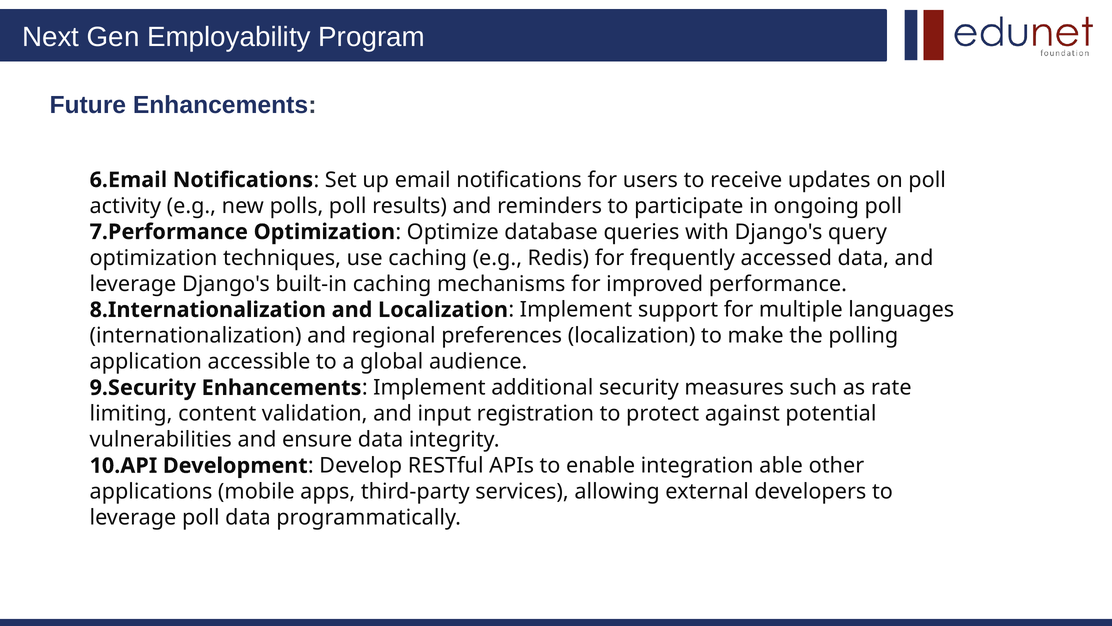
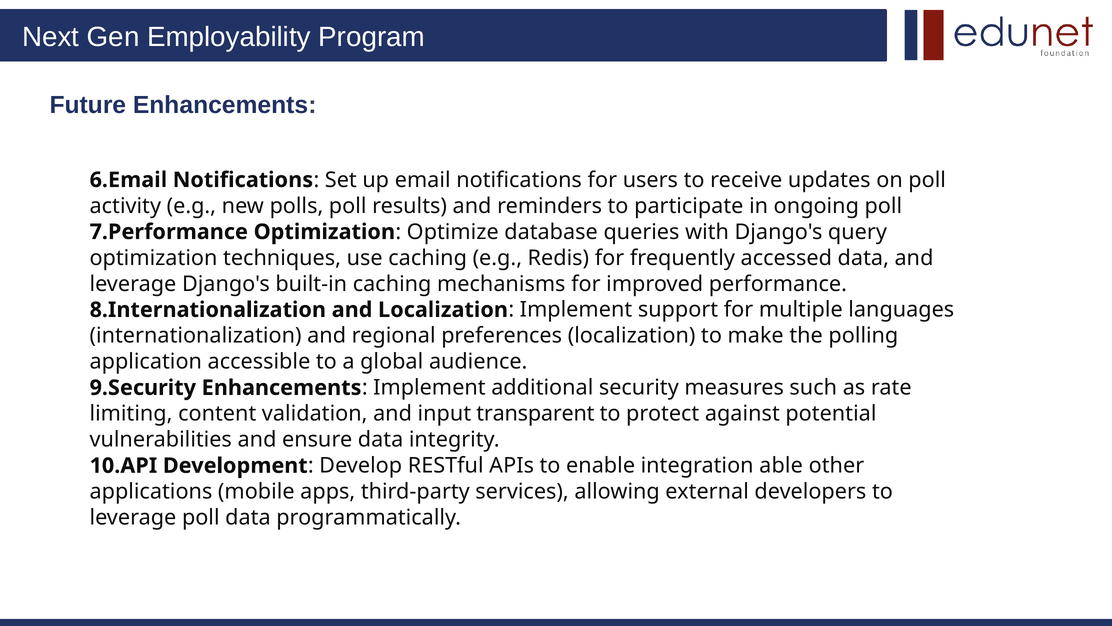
registration: registration -> transparent (535, 413)
